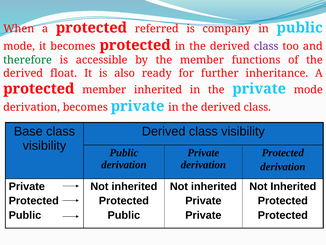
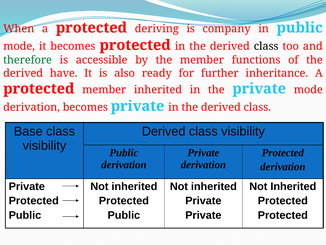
referred: referred -> deriving (157, 29)
class colour: purple -> black (266, 46)
float: float -> have (64, 73)
